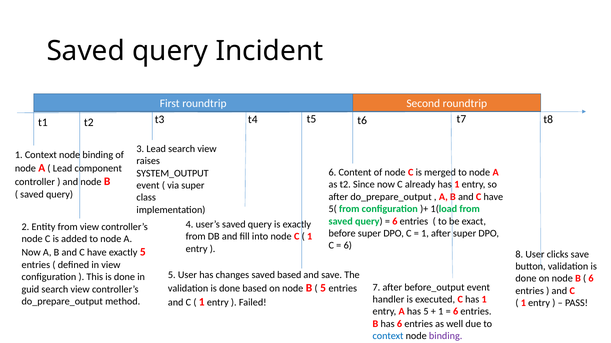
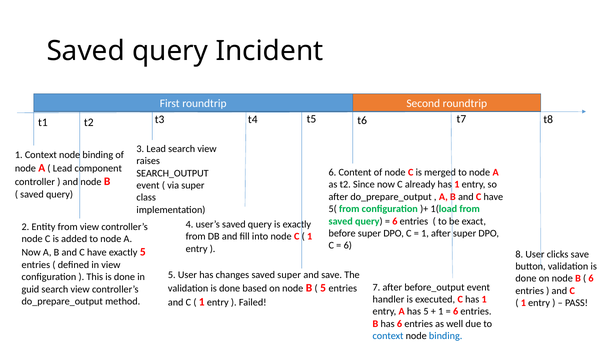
SYSTEM_OUTPUT: SYSTEM_OUTPUT -> SEARCH_OUTPUT (173, 174)
saved based: based -> super (289, 276)
binding colour: purple -> blue (446, 337)
